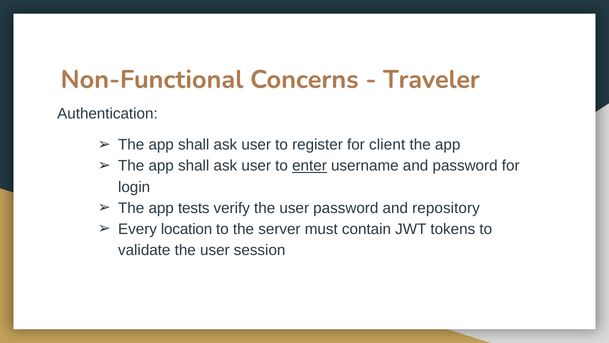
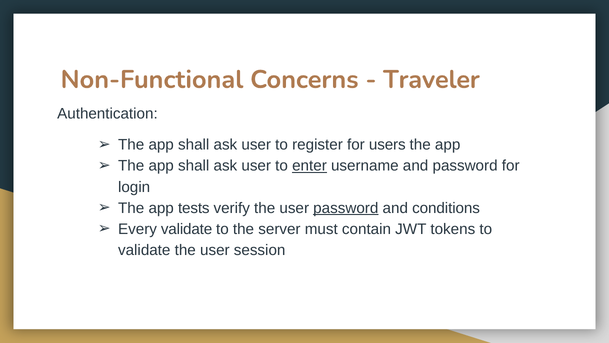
client: client -> users (387, 145)
password underline: none -> present (346, 208)
repository: repository -> conditions (446, 208)
Every location: location -> validate (187, 229)
